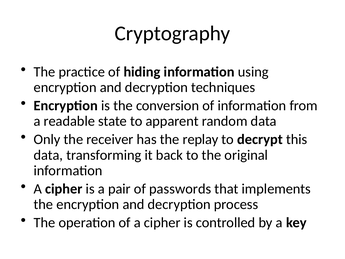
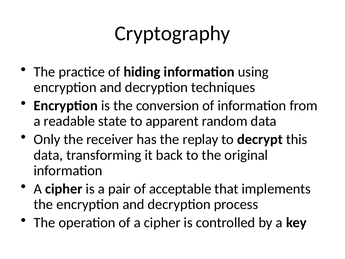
passwords: passwords -> acceptable (180, 189)
